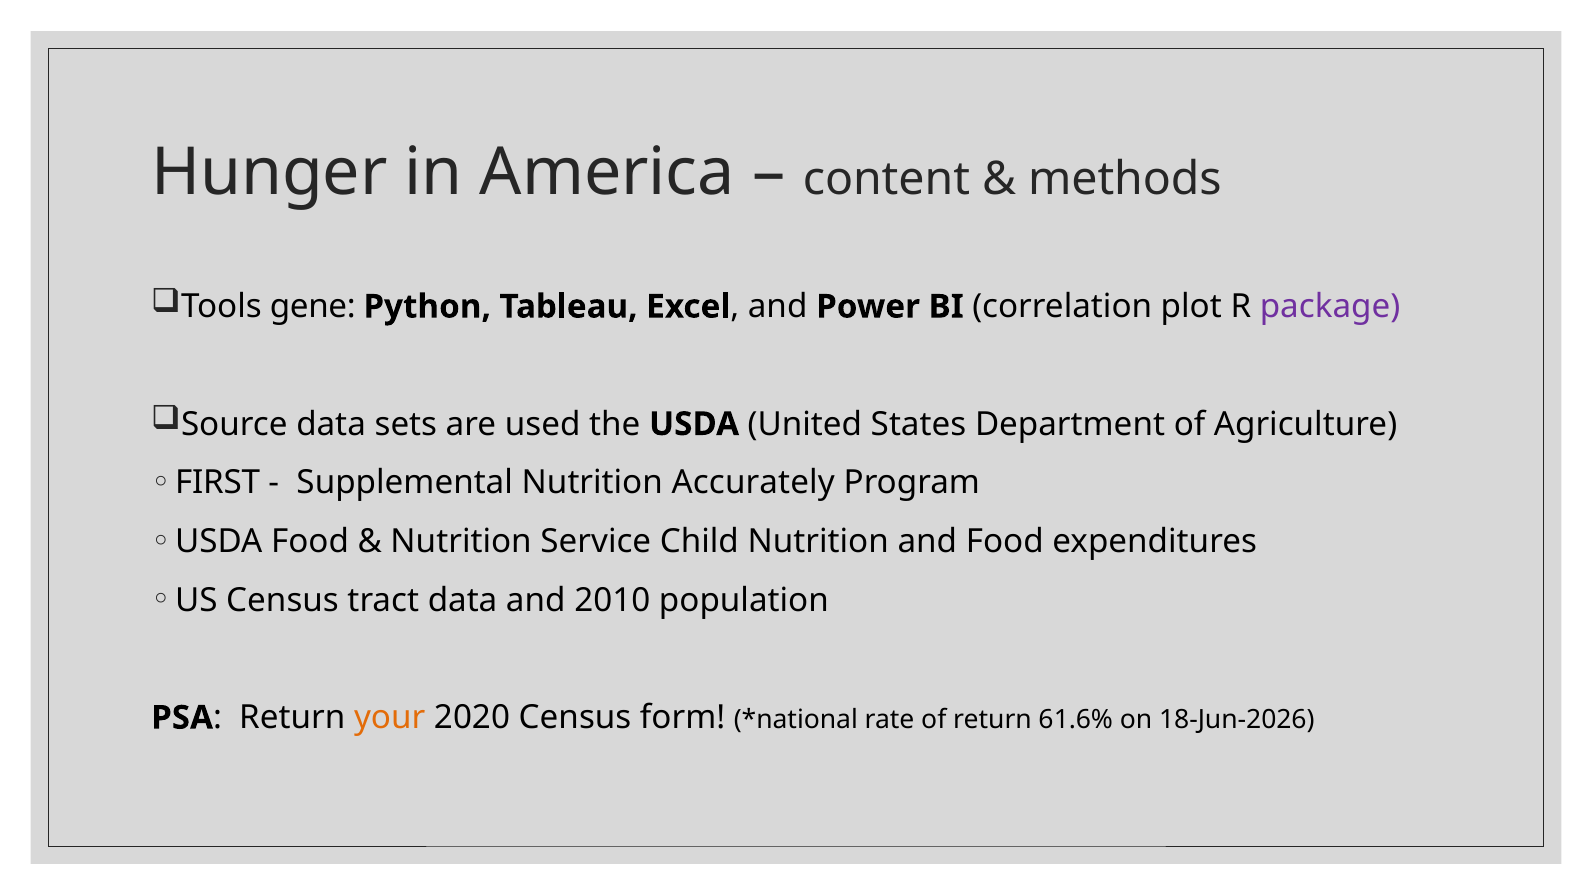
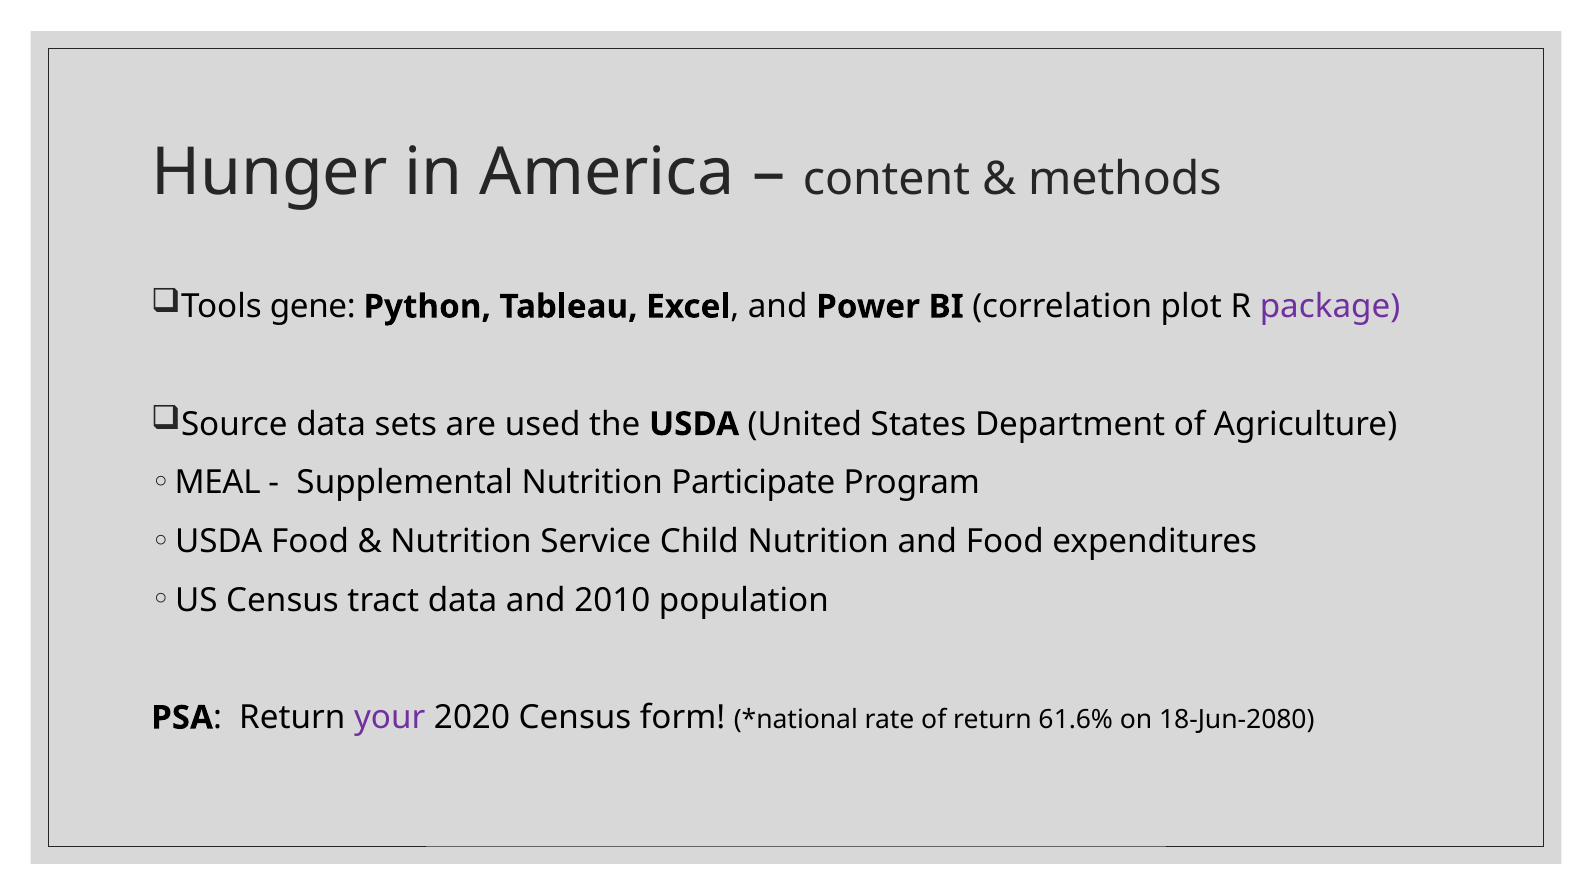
FIRST: FIRST -> MEAL (218, 483)
Accurately: Accurately -> Participate (753, 483)
your colour: orange -> purple (390, 718)
18-Jun-2026: 18-Jun-2026 -> 18-Jun-2080 (1237, 720)
